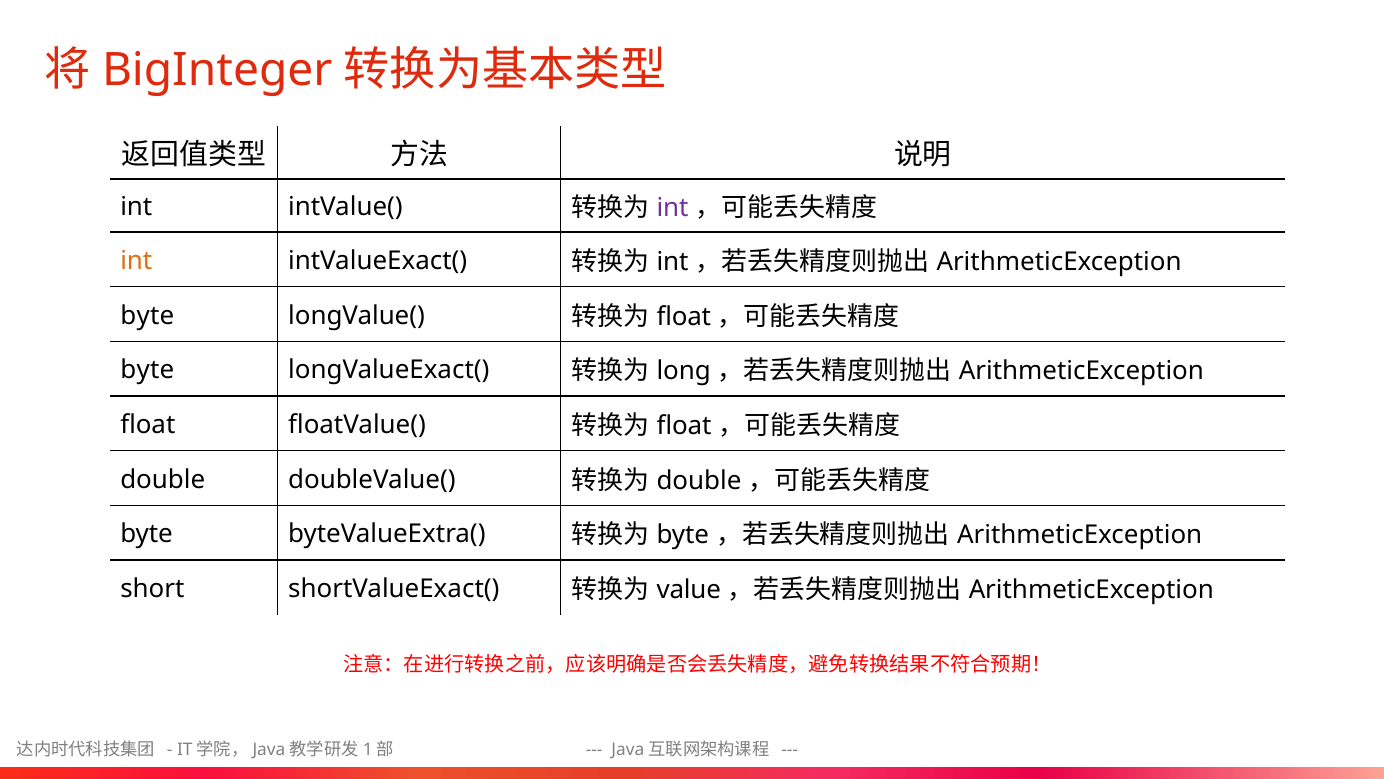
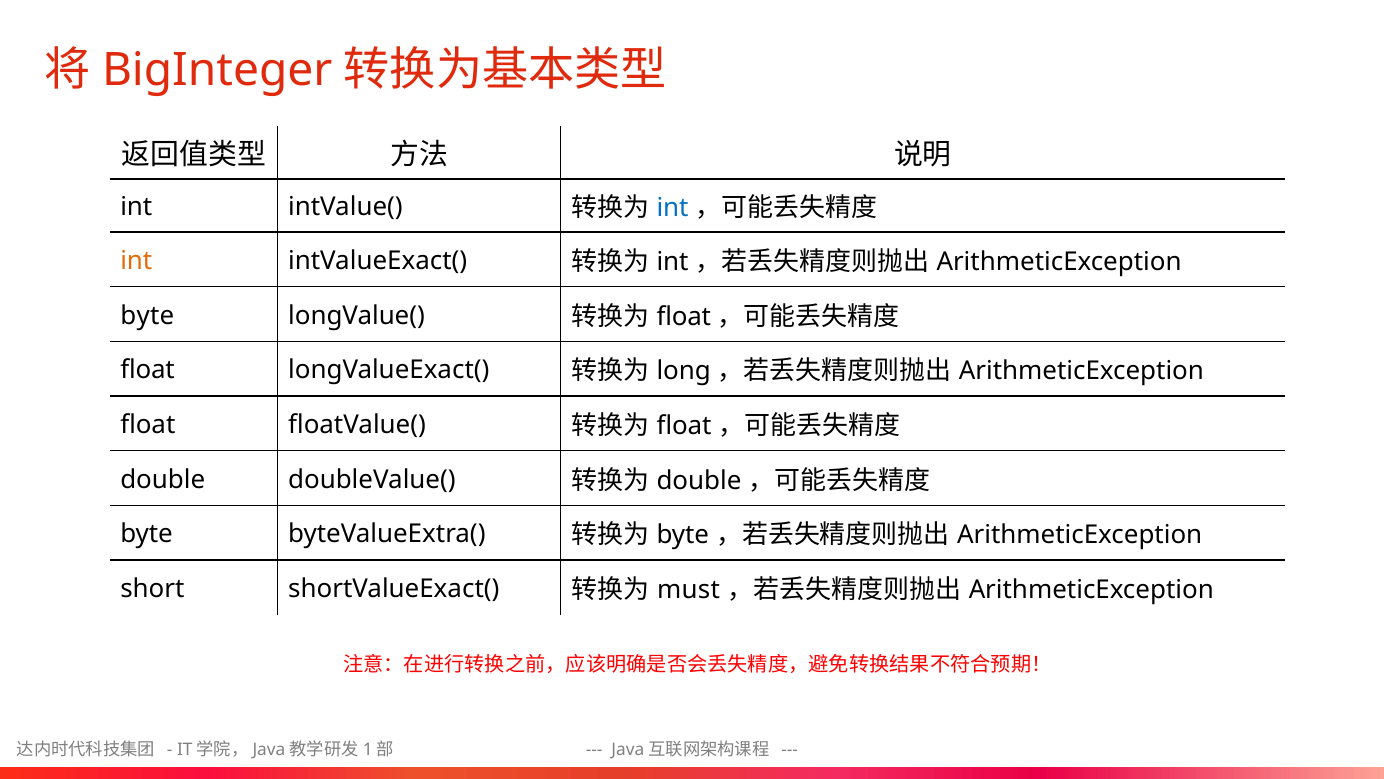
int colour: purple -> blue (673, 208)
byte: byte -> float (148, 370)
value: value -> must (689, 590)
